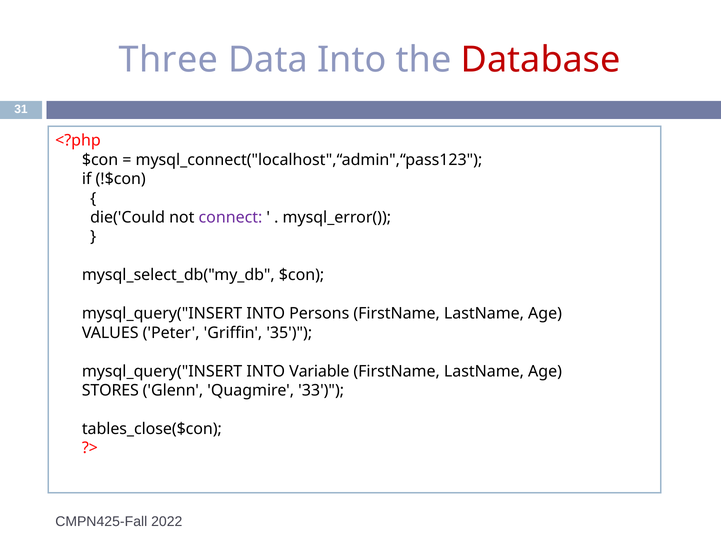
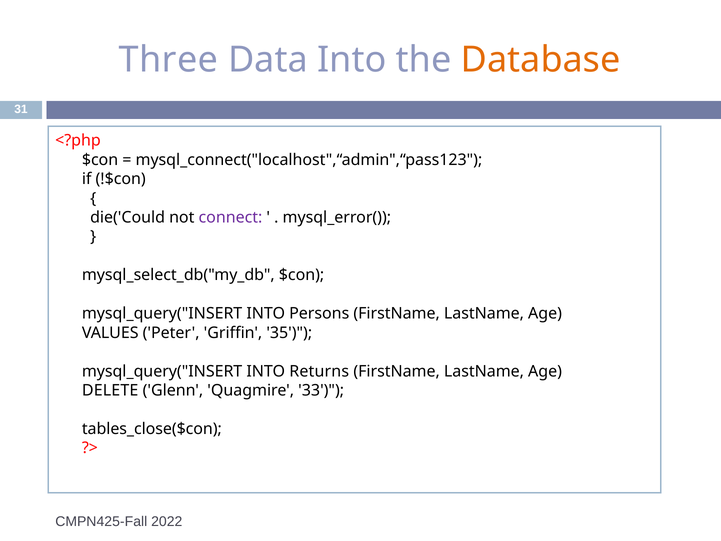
Database colour: red -> orange (541, 60)
Variable: Variable -> Returns (319, 371)
STORES: STORES -> DELETE (110, 390)
